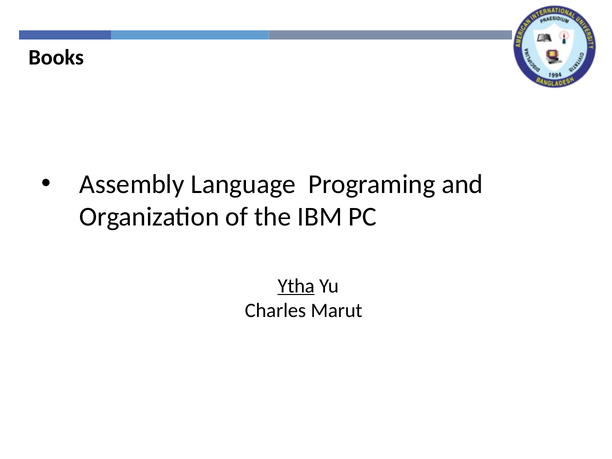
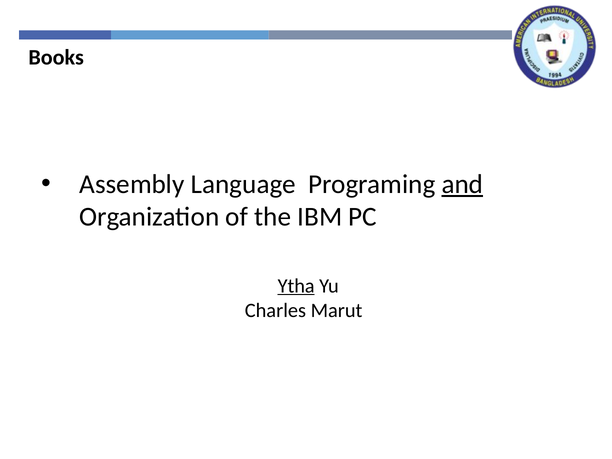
and underline: none -> present (462, 184)
